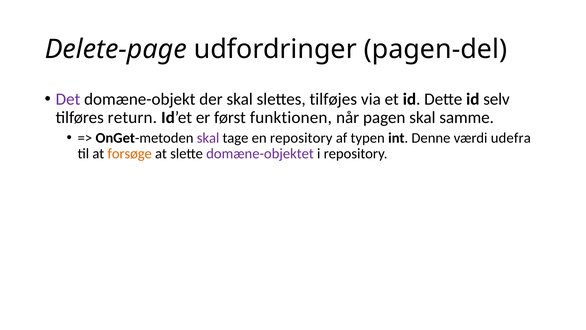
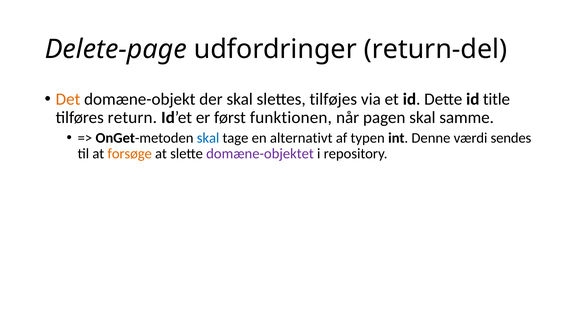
pagen-del: pagen-del -> return-del (435, 49)
Det colour: purple -> orange (68, 99)
selv: selv -> title (496, 99)
skal colour: purple -> blue (208, 138)
en repository: repository -> alternativt (301, 138)
udefra: udefra -> sendes (511, 138)
